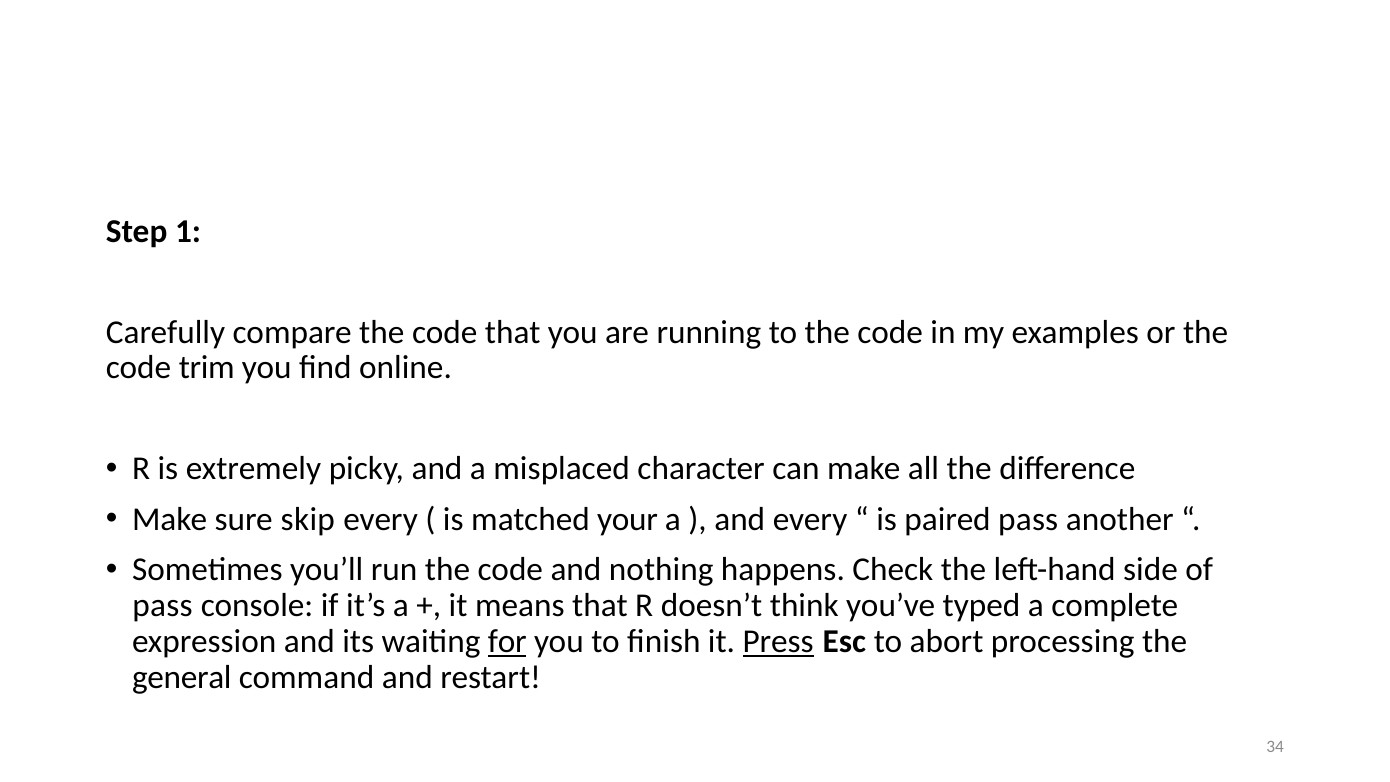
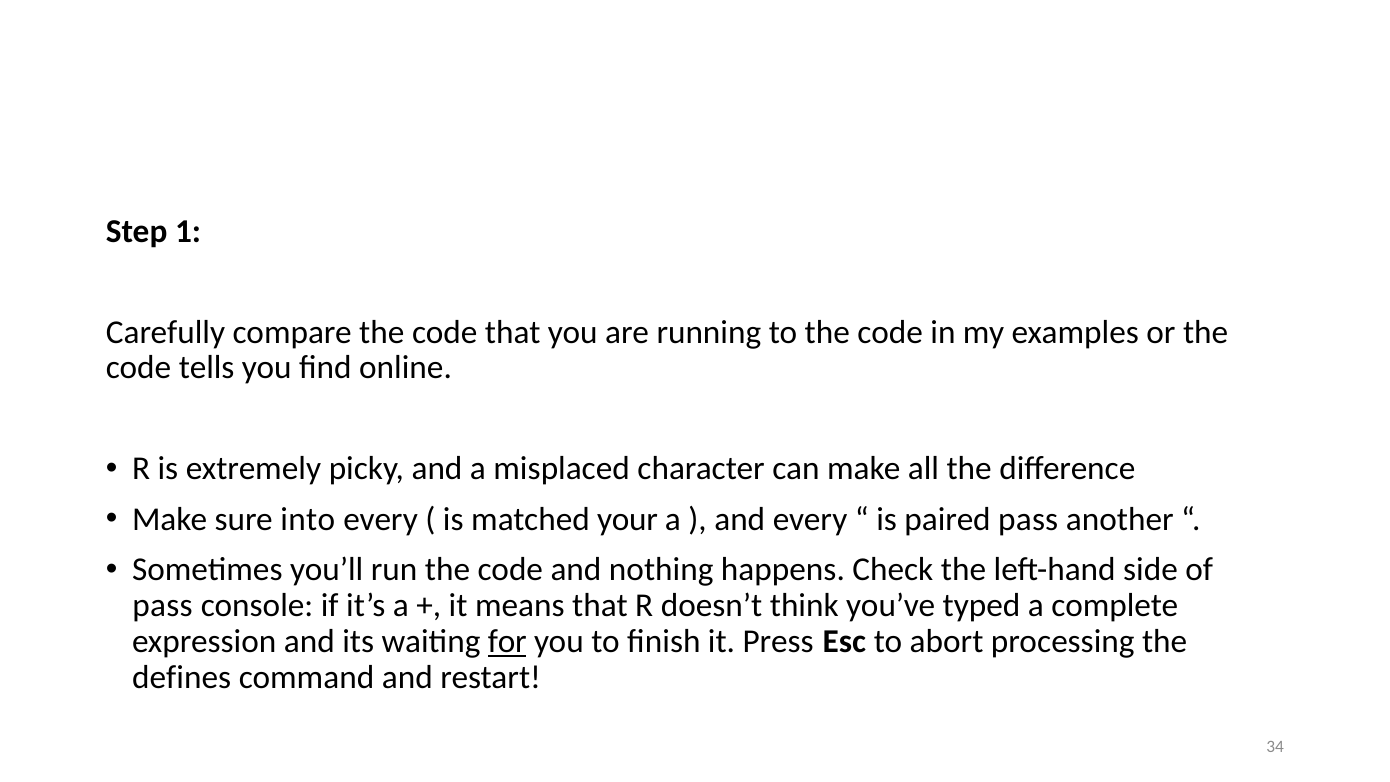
trim: trim -> tells (207, 368)
skip: skip -> into (308, 519)
Press underline: present -> none (778, 642)
general: general -> defines (182, 678)
